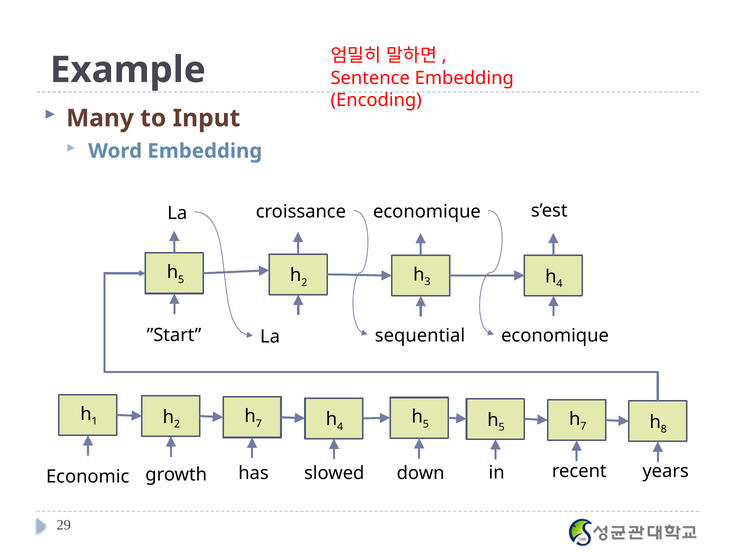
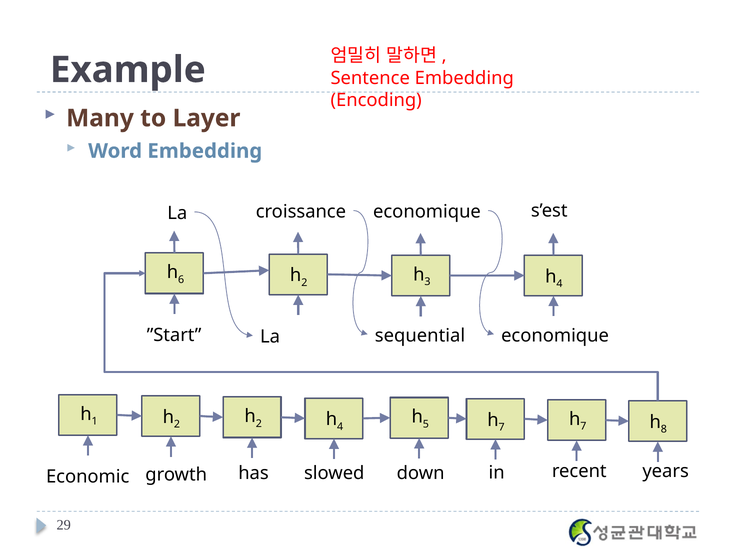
Input: Input -> Layer (206, 118)
5: 5 -> 6 (181, 279)
7: 7 -> 2 (259, 424)
5: 5 -> 7 (502, 427)
